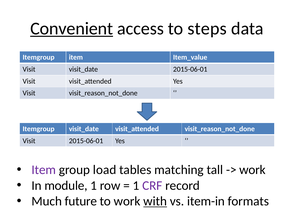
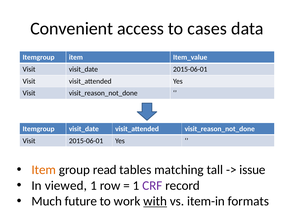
Convenient underline: present -> none (72, 28)
steps: steps -> cases (207, 28)
Item colour: purple -> orange (44, 169)
load: load -> read (105, 169)
work: work -> issue (252, 169)
module: module -> viewed (66, 185)
